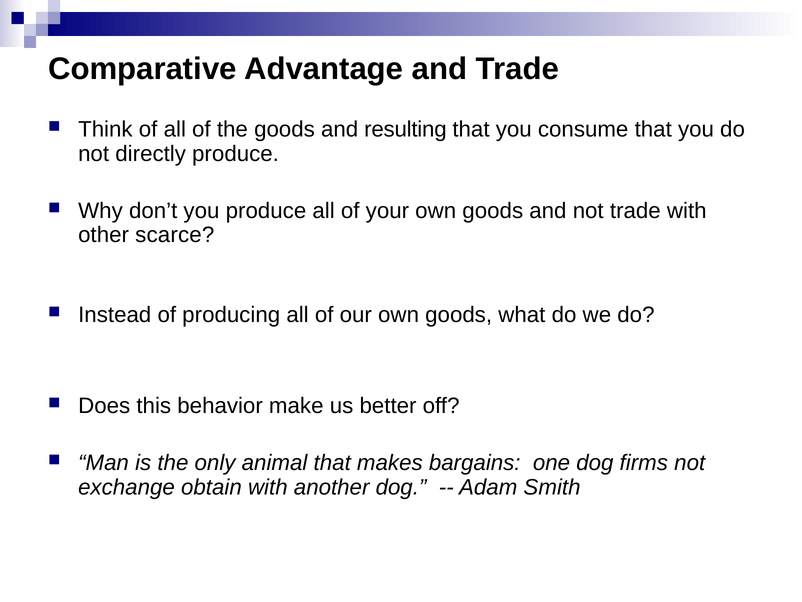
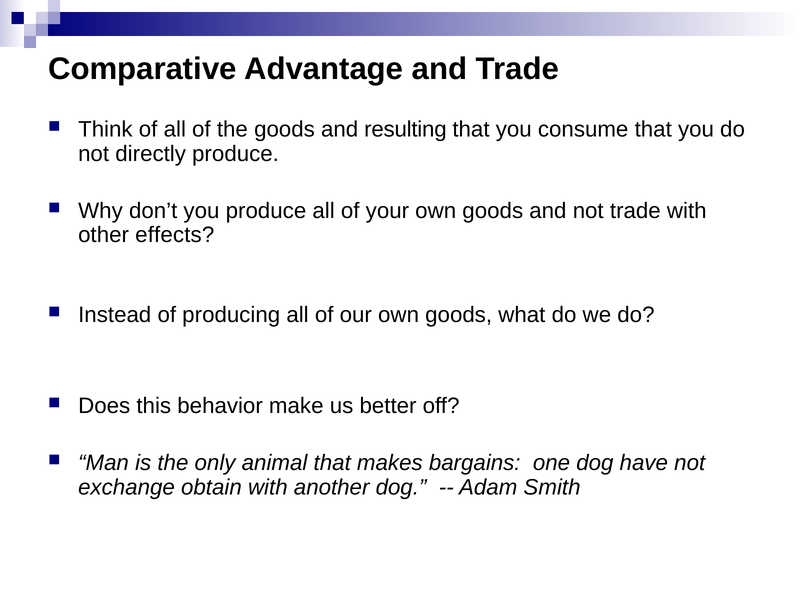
scarce: scarce -> effects (175, 235)
firms: firms -> have (644, 463)
